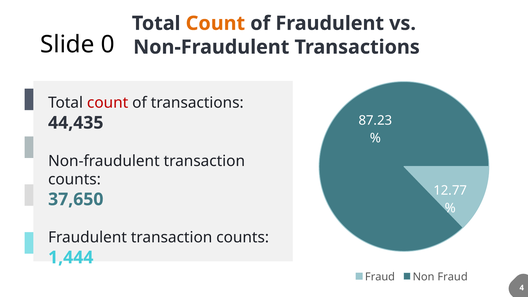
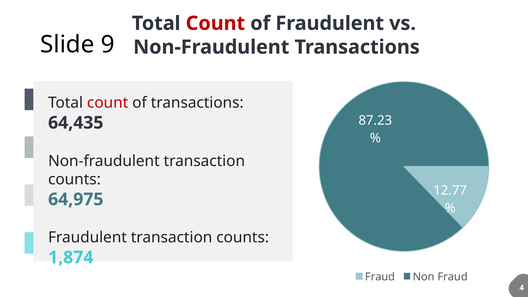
Count colour: orange -> red (215, 23)
0: 0 -> 9 (108, 44)
44,435: 44,435 -> 64,435 (76, 123)
37,650: 37,650 -> 64,975 (76, 199)
1,444: 1,444 -> 1,874 (71, 257)
